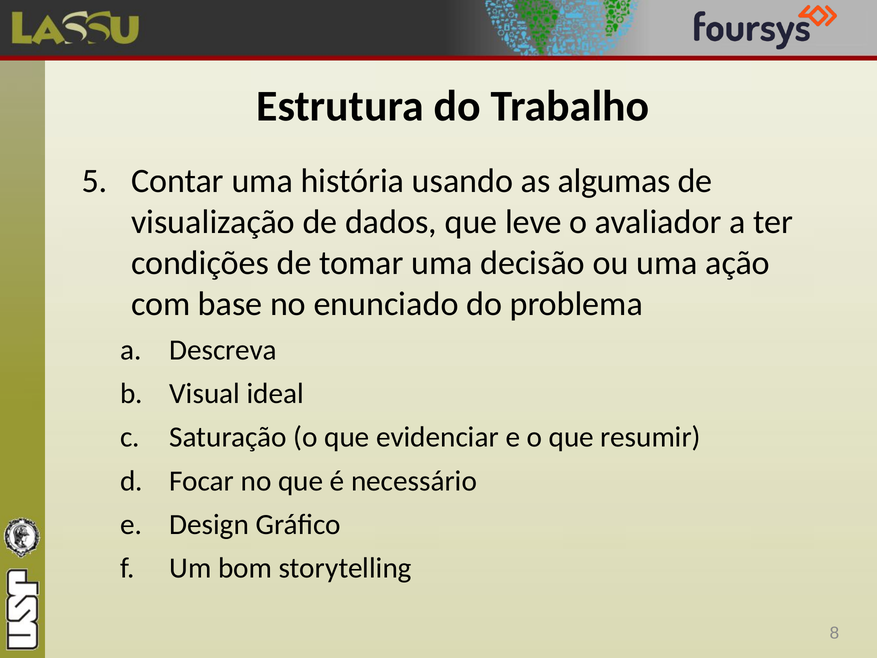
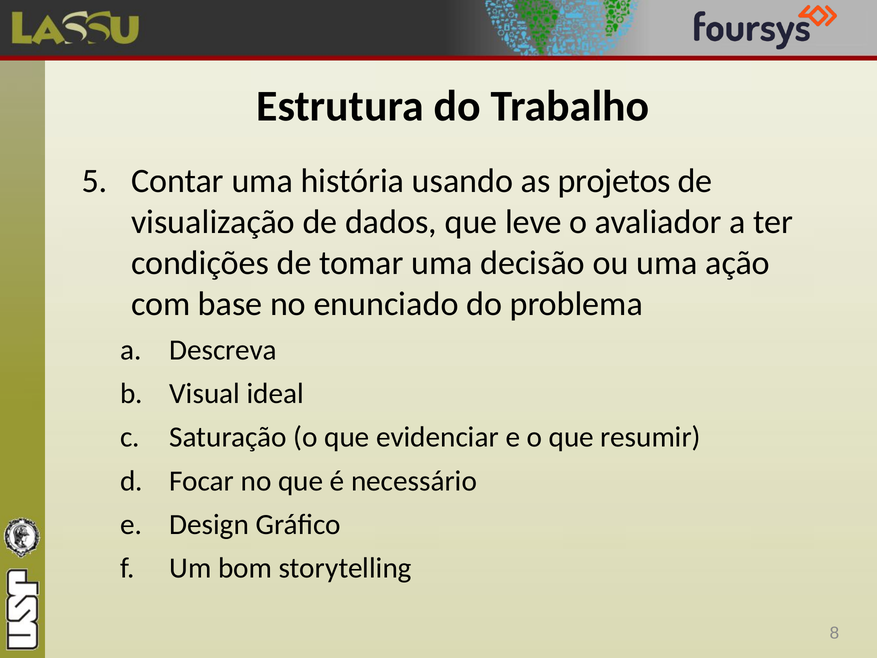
algumas: algumas -> projetos (614, 181)
